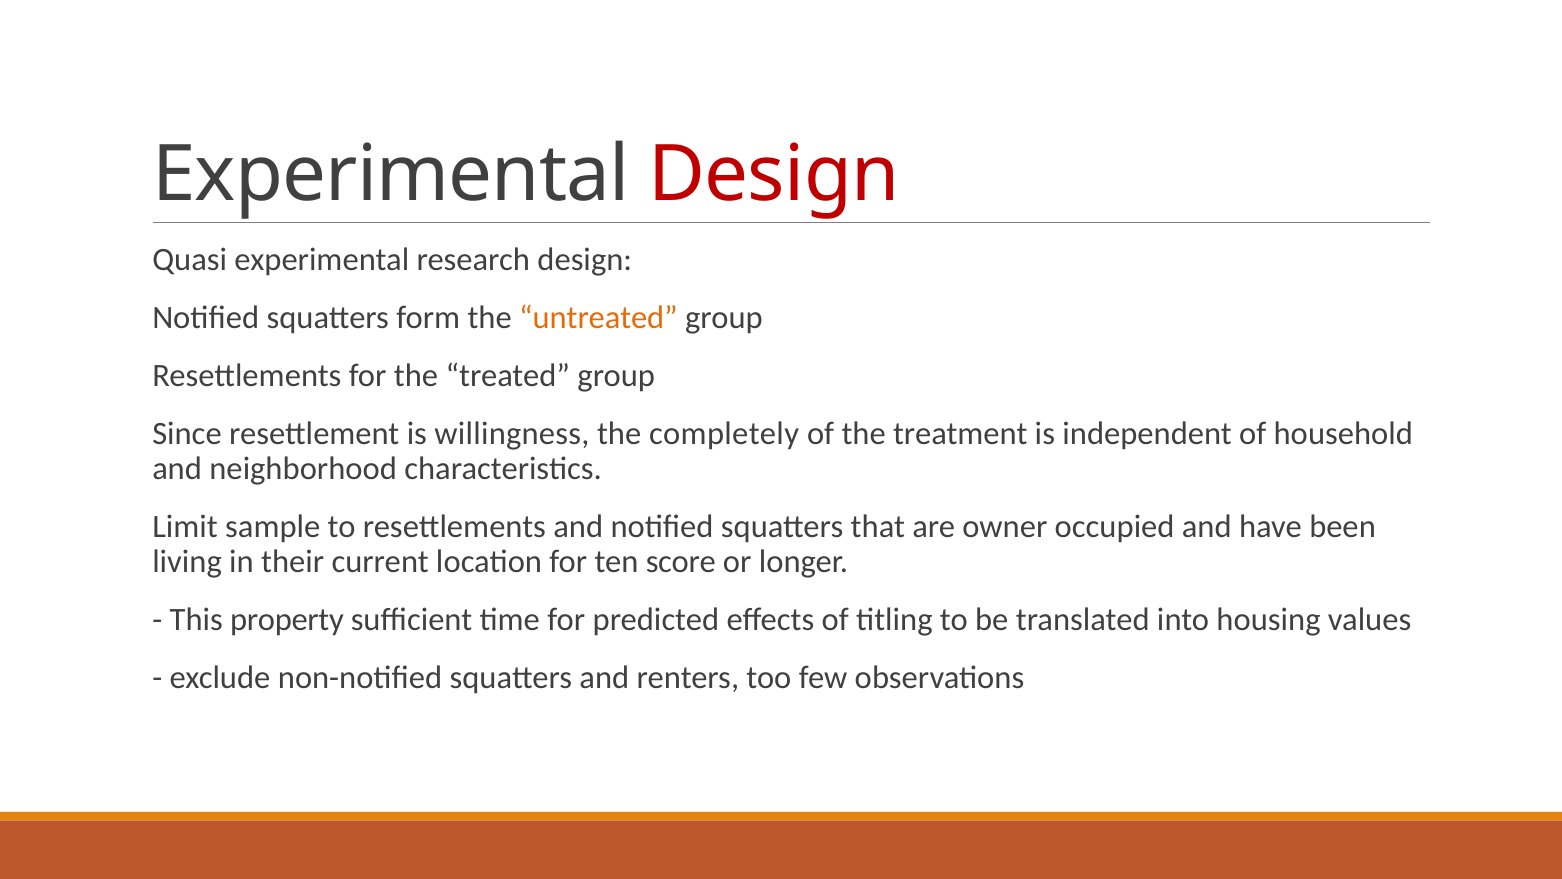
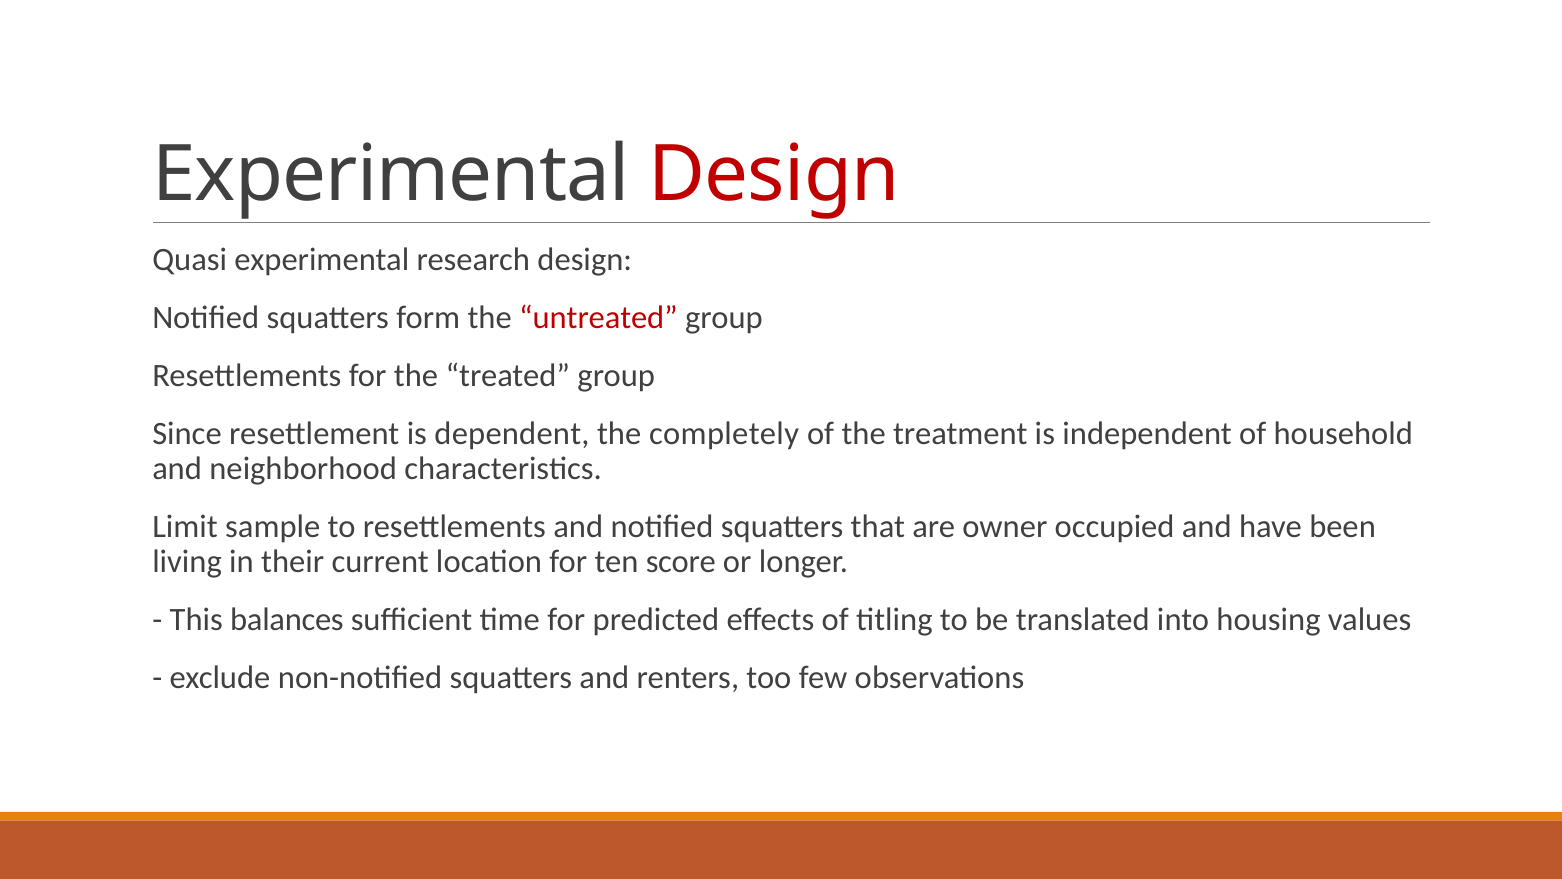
untreated colour: orange -> red (599, 318)
willingness: willingness -> dependent (512, 433)
property: property -> balances (287, 620)
